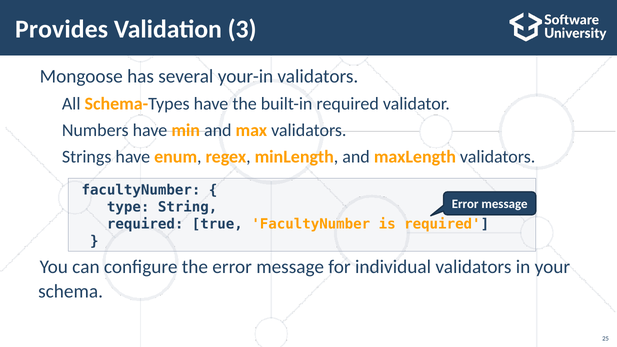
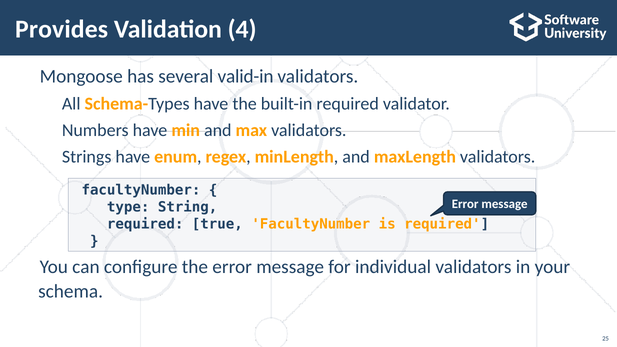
3: 3 -> 4 (242, 29)
your-in: your-in -> valid-in (246, 76)
